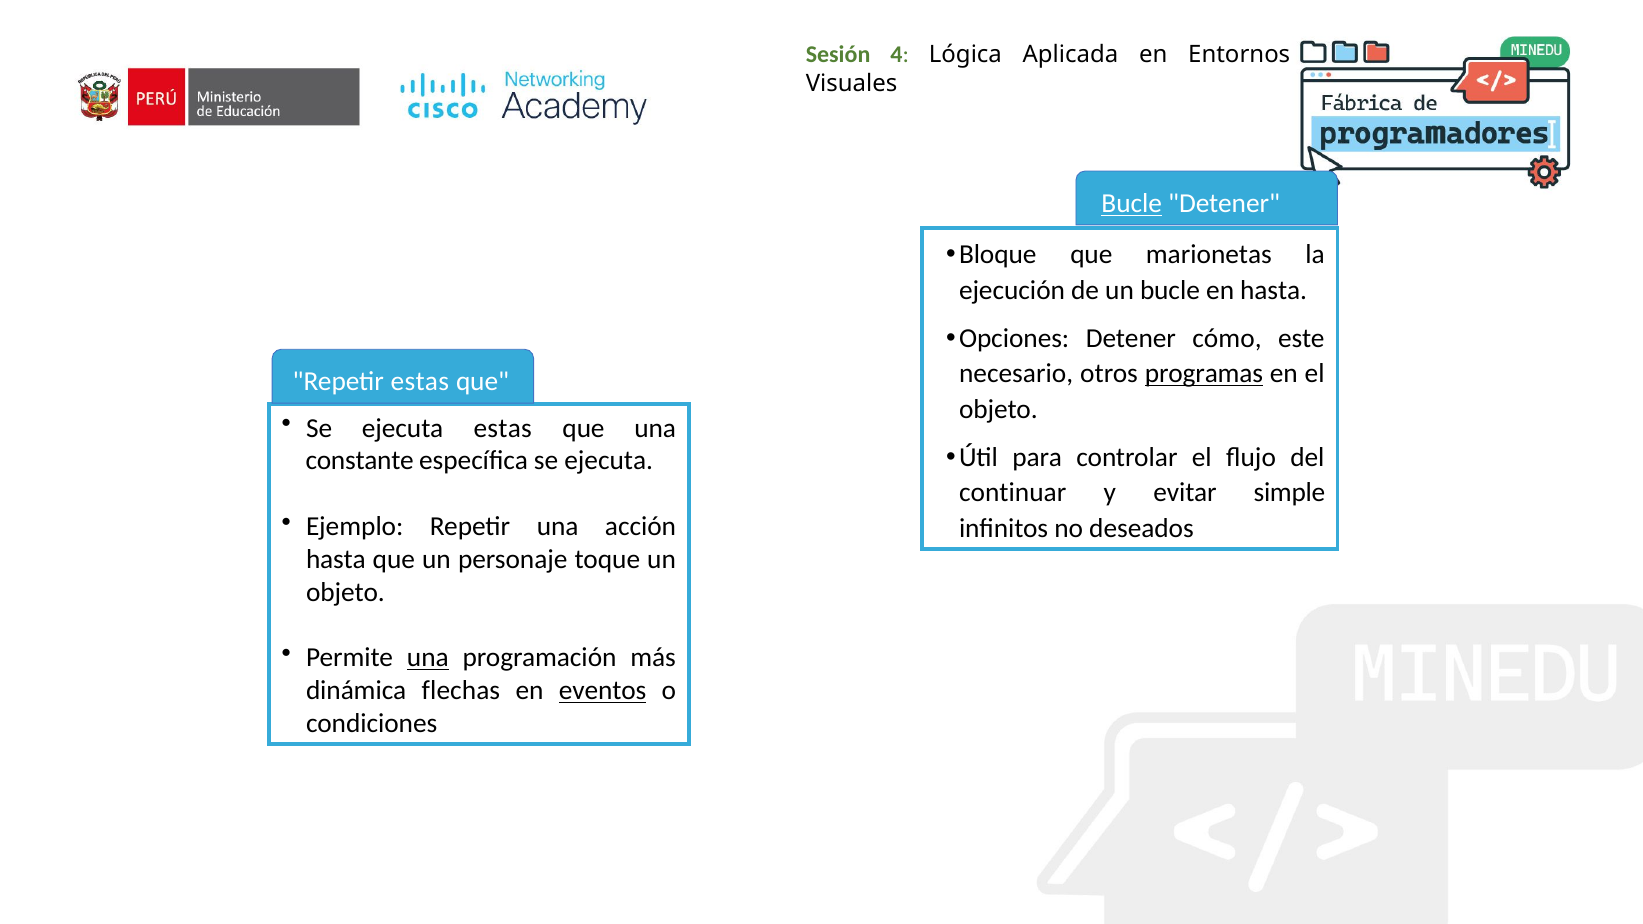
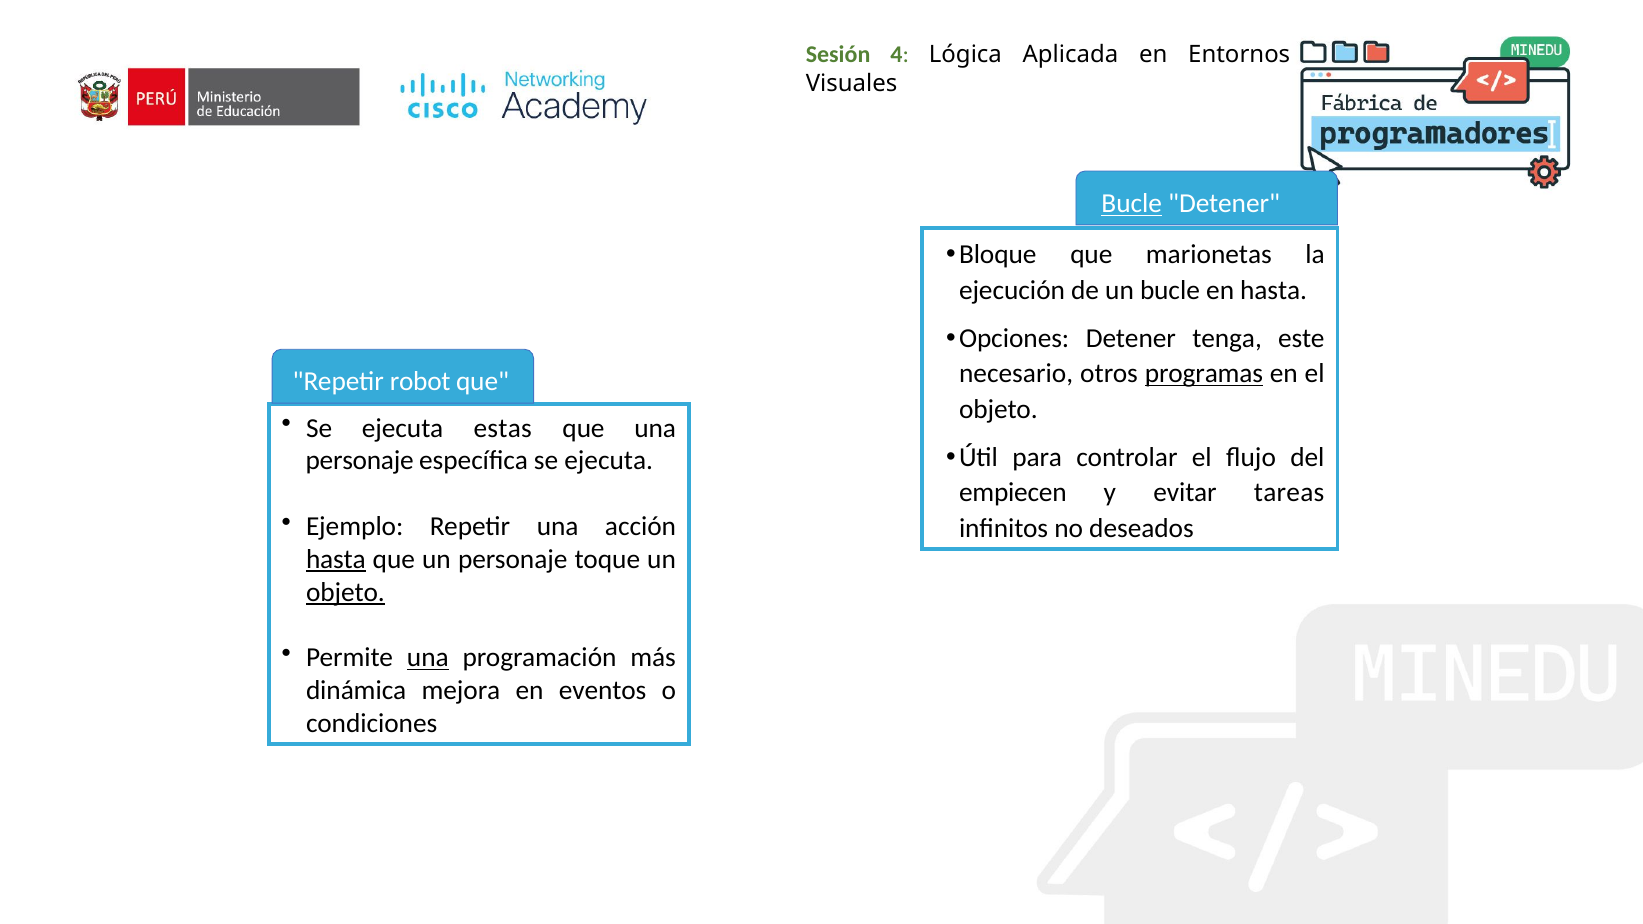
cómo: cómo -> tenga (1227, 339)
Repetir estas: estas -> robot (420, 381)
constante: constante -> personaje (360, 461)
continuar: continuar -> empiecen (1013, 493)
simple: simple -> tareas (1289, 493)
hasta underline: none -> present (336, 559)
objeto underline: none -> present (345, 592)
flechas: flechas -> mejora (461, 691)
eventos underline: present -> none (603, 691)
